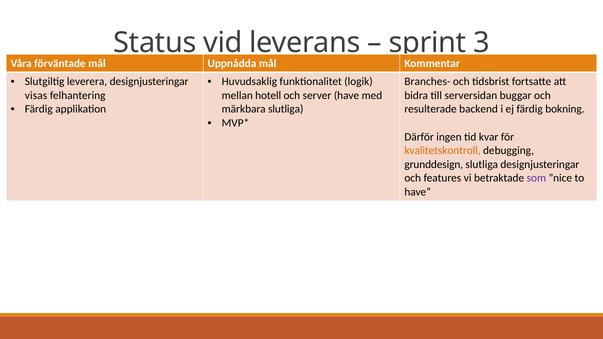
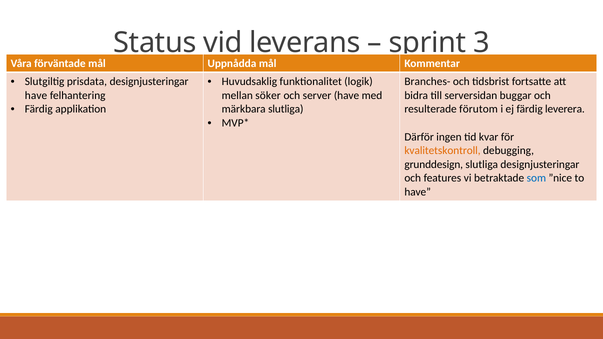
leverera: leverera -> prisdata (87, 82)
visas: visas -> have (36, 95)
hotell: hotell -> söker (268, 95)
backend: backend -> förutom (479, 109)
bokning: bokning -> leverera (565, 109)
som colour: purple -> blue (536, 178)
